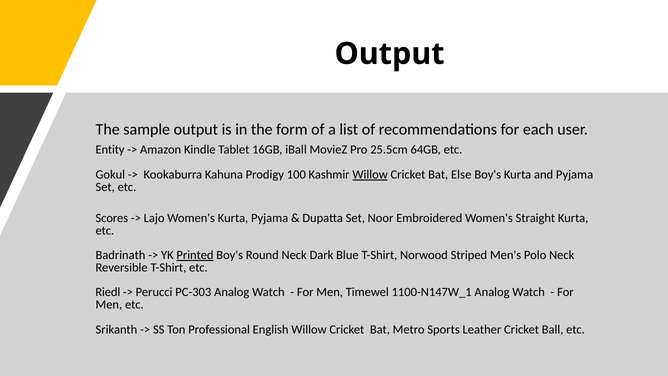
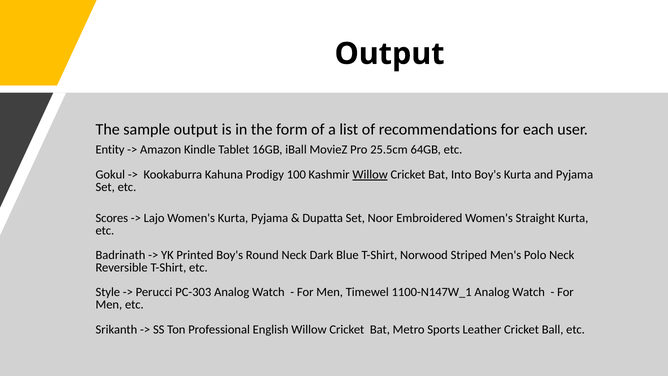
Else: Else -> Into (461, 174)
Printed underline: present -> none (195, 255)
Riedl: Riedl -> Style (108, 292)
